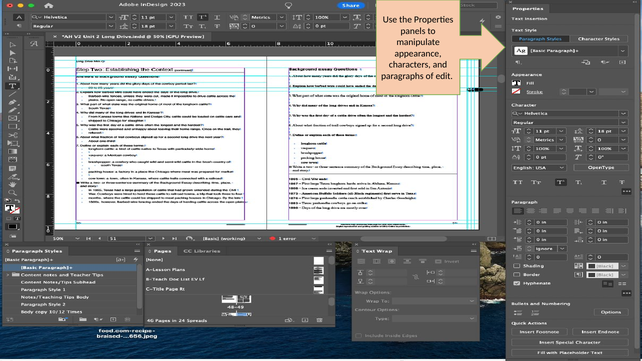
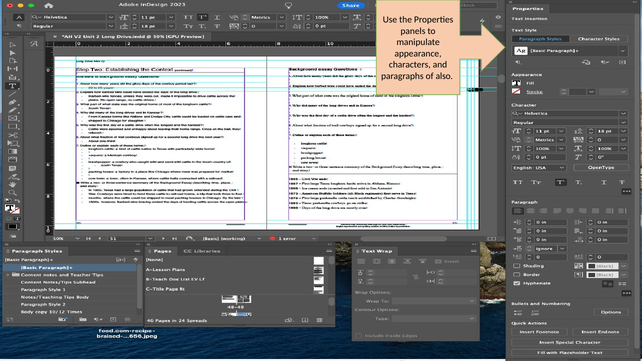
edit: edit -> also (444, 76)
